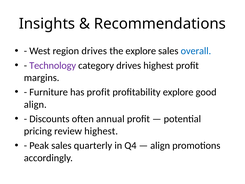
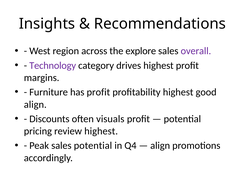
region drives: drives -> across (94, 51)
overall colour: blue -> purple (196, 51)
profitability explore: explore -> highest (178, 92)
annual: annual -> visuals (110, 119)
sales quarterly: quarterly -> potential (93, 145)
